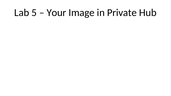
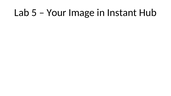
Private: Private -> Instant (122, 13)
